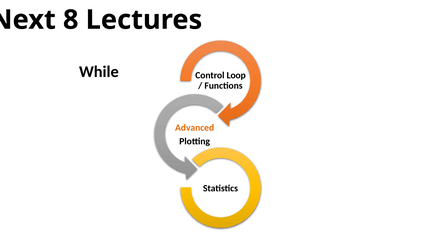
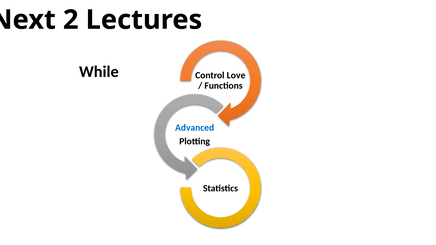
8: 8 -> 2 (71, 20)
Loop: Loop -> Love (236, 76)
Advanced colour: orange -> blue (195, 128)
